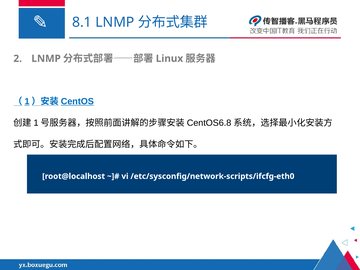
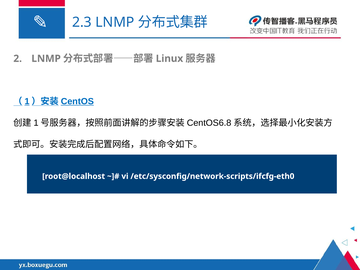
8.1: 8.1 -> 2.3 (82, 22)
